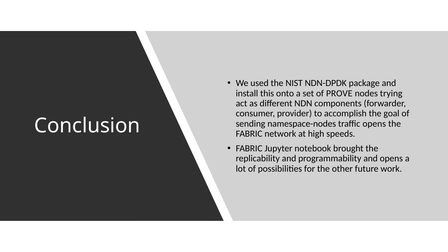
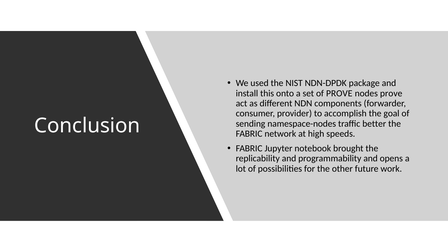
nodes trying: trying -> prove (391, 93)
traffic opens: opens -> better (374, 124)
